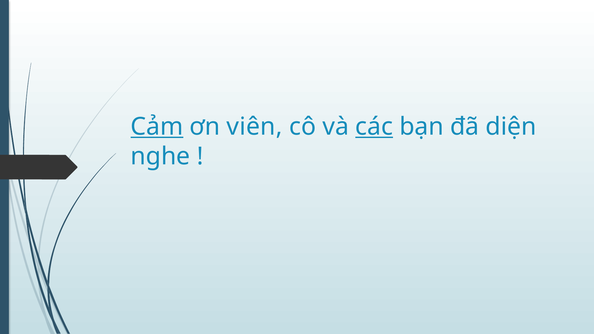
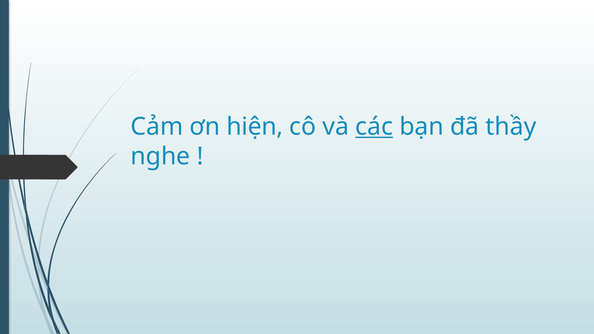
Cảm underline: present -> none (157, 127)
viên: viên -> hiện (255, 127)
diện: diện -> thầy (511, 127)
